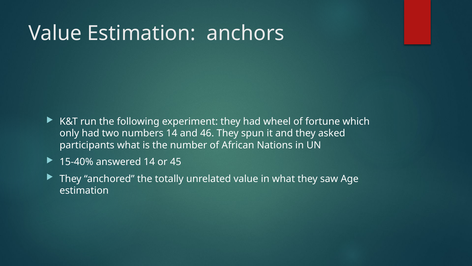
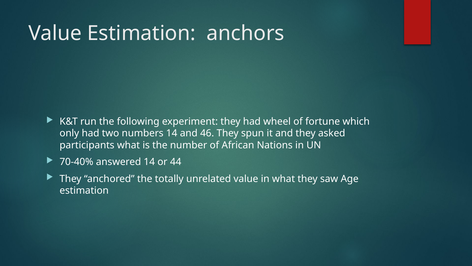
15-40%: 15-40% -> 70-40% (76, 162)
45: 45 -> 44 (176, 162)
